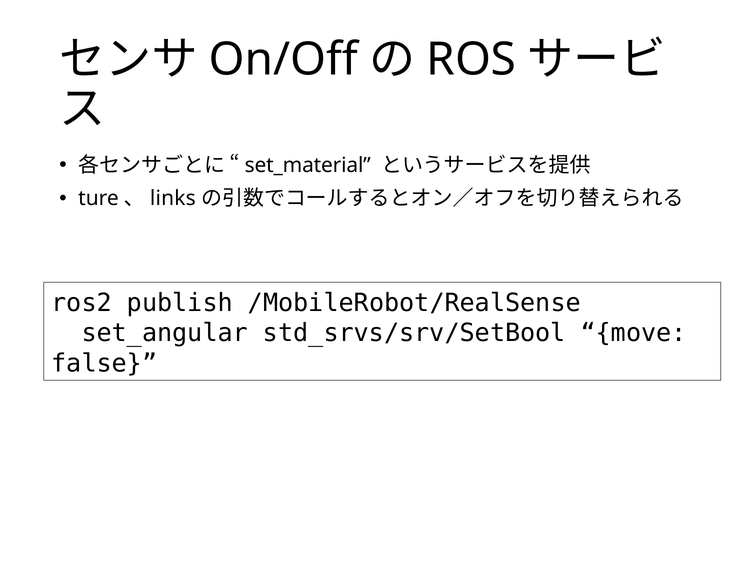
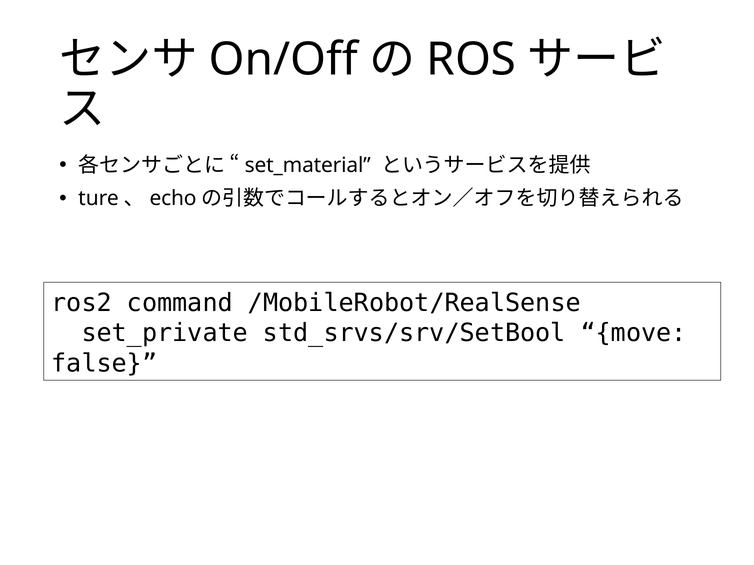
links: links -> echo (173, 199)
publish: publish -> command (180, 303)
set_angular: set_angular -> set_private (165, 333)
